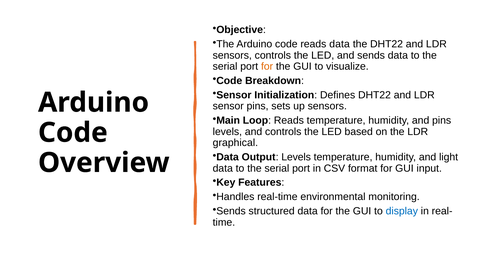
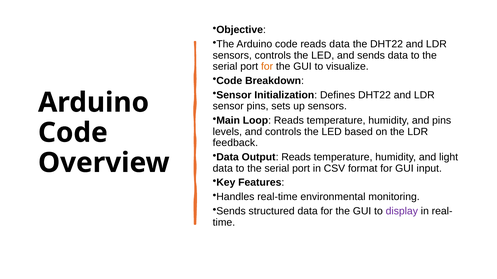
graphical: graphical -> feedback (235, 143)
Output Levels: Levels -> Reads (296, 157)
display colour: blue -> purple (402, 212)
